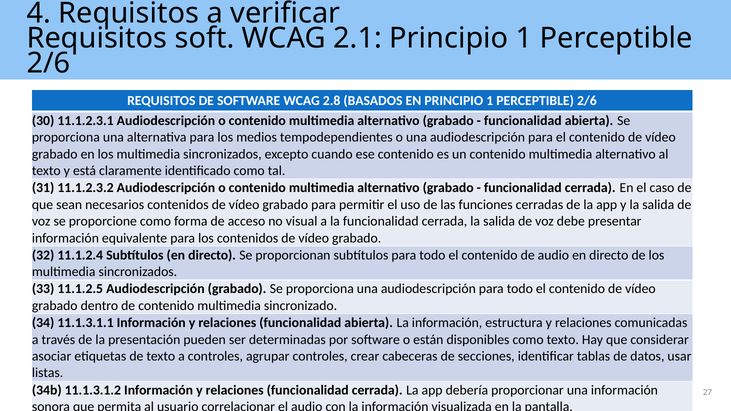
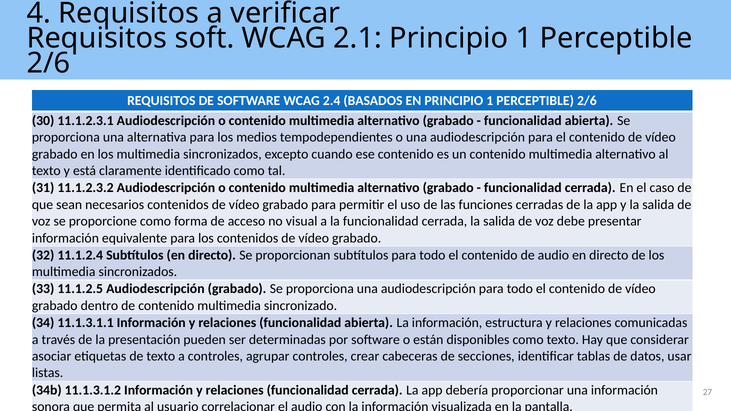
2.8: 2.8 -> 2.4 (332, 101)
